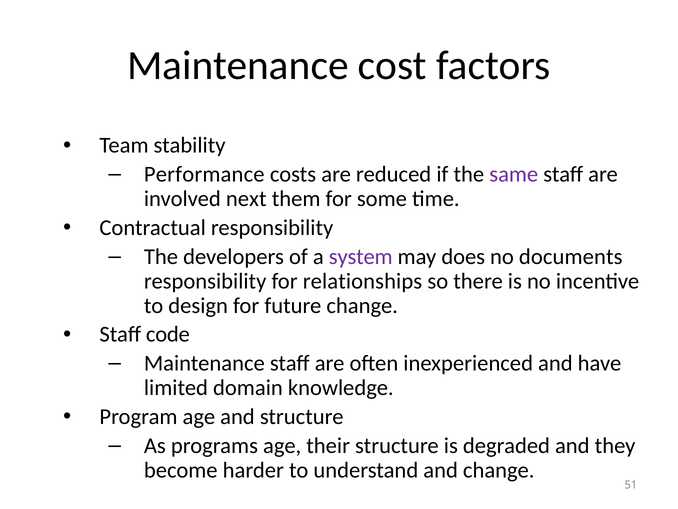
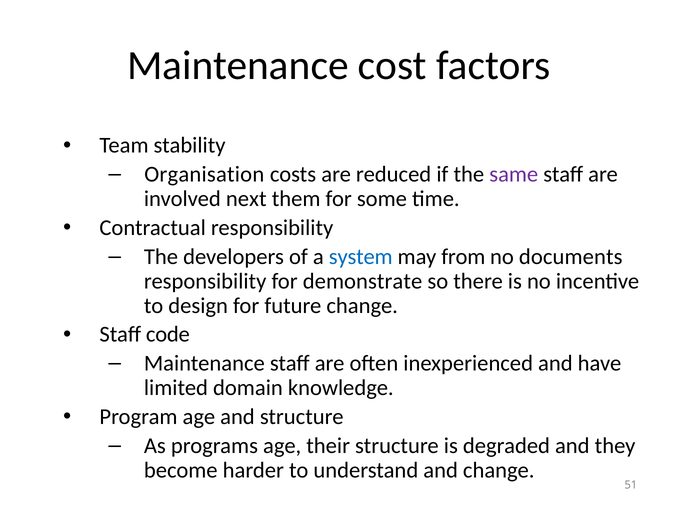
Performance: Performance -> Organisation (204, 174)
system colour: purple -> blue (361, 256)
does: does -> from (463, 256)
relationships: relationships -> demonstrate (363, 281)
